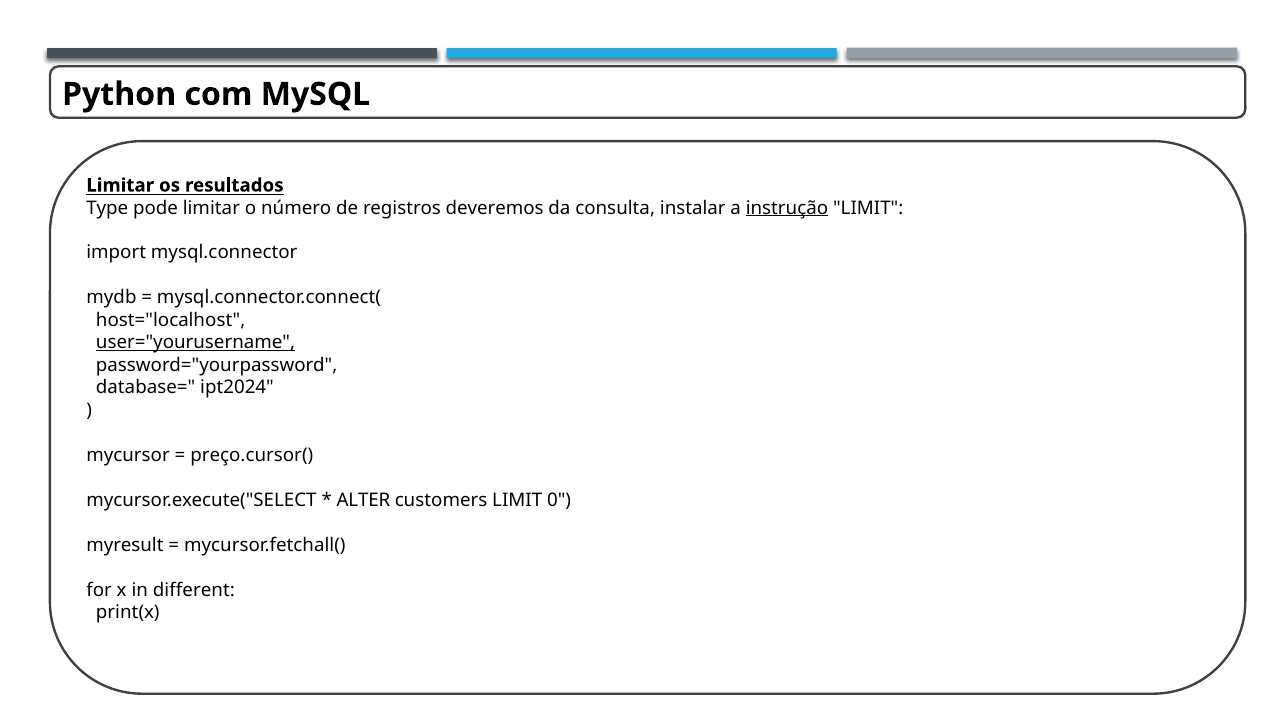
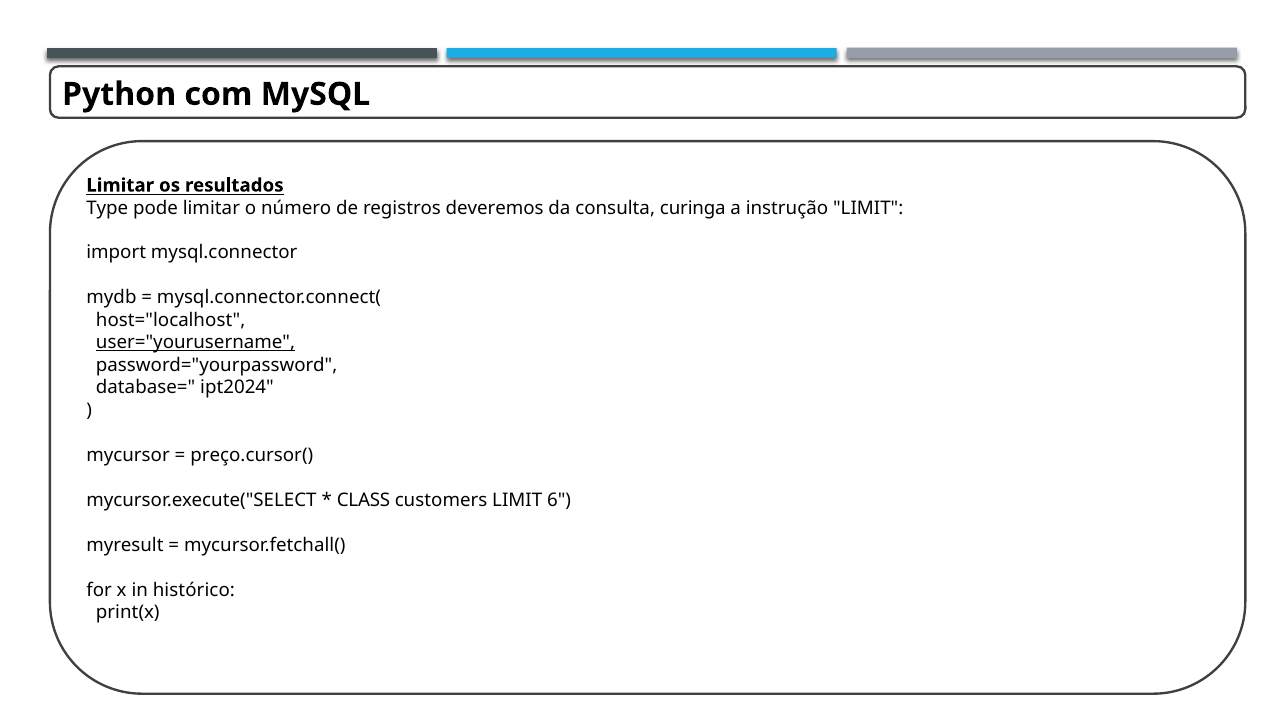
instalar: instalar -> curinga (693, 208)
instrução underline: present -> none (787, 208)
ALTER: ALTER -> CLASS (363, 500)
0: 0 -> 6 (559, 500)
different: different -> histórico (194, 590)
